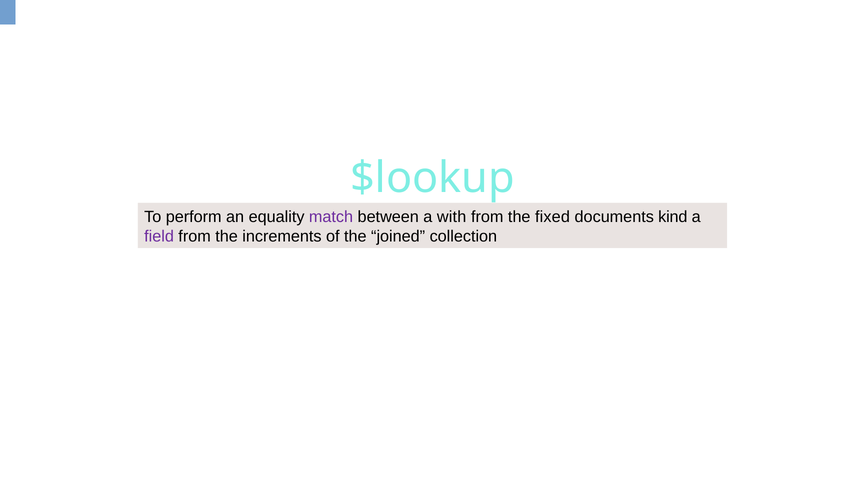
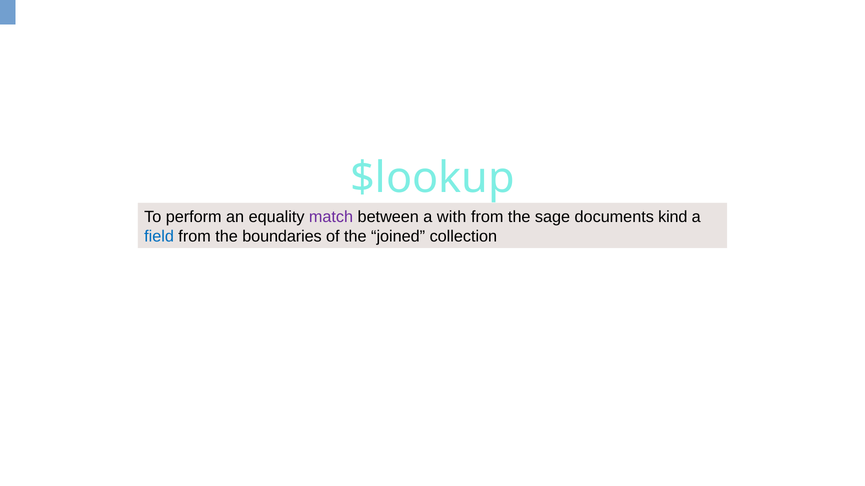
fixed: fixed -> sage (553, 217)
field colour: purple -> blue (159, 237)
increments: increments -> boundaries (282, 237)
